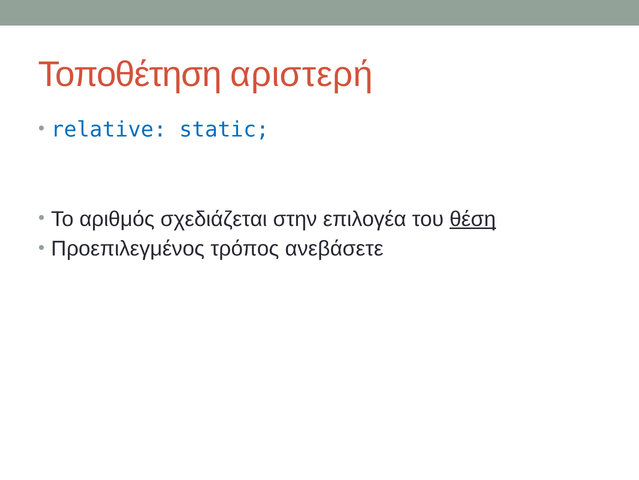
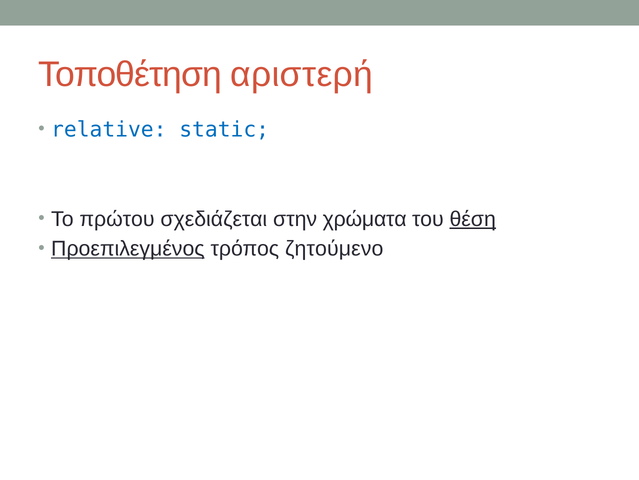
αριθμός: αριθμός -> πρώτου (117, 219)
επιλογέα: επιλογέα -> χρώματα (365, 219)
Προεπιλεγμένος underline: none -> present (128, 249)
ανεβάσετε: ανεβάσετε -> ζητούμενο (334, 249)
